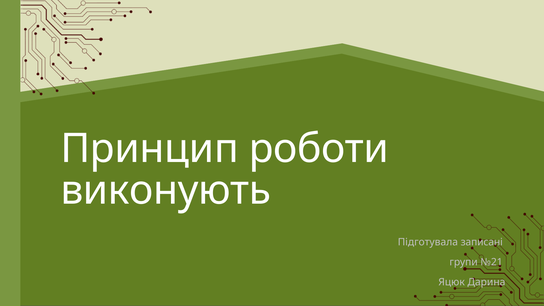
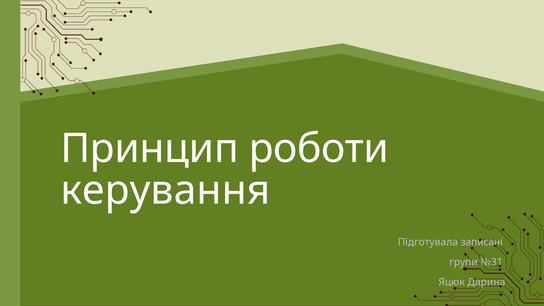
виконують: виконують -> керування (165, 190)
№21: №21 -> №31 (492, 262)
